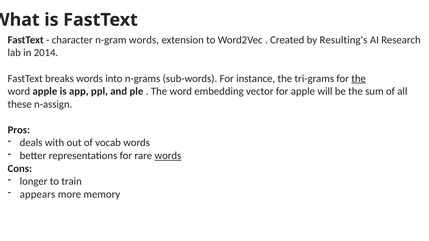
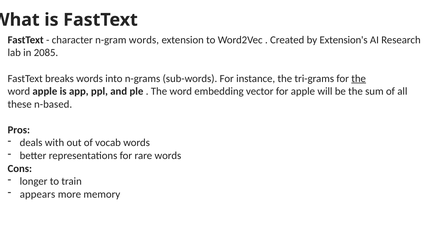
Resulting's: Resulting's -> Extension's (344, 40)
2014: 2014 -> 2085 (46, 53)
n-assign: n-assign -> n-based (53, 104)
words underline: present -> none (168, 156)
